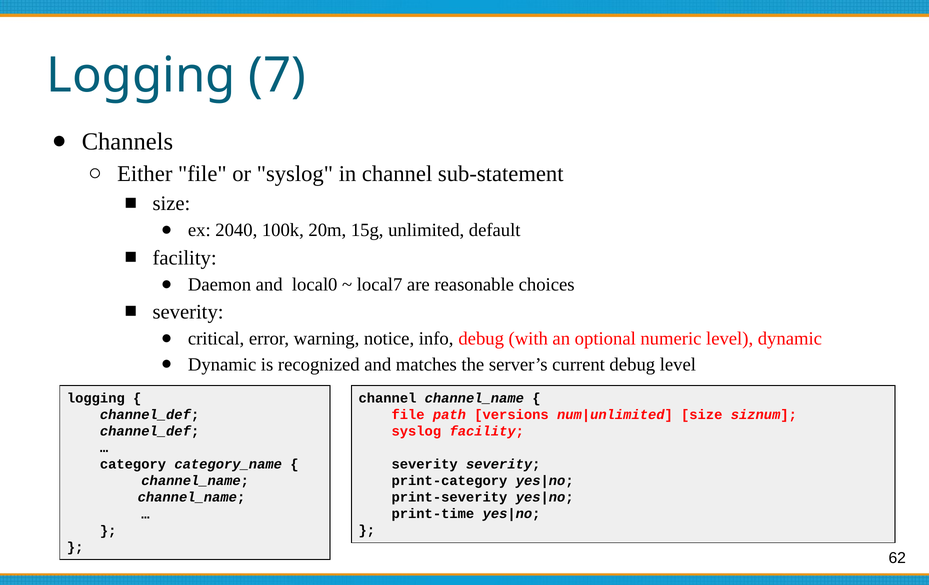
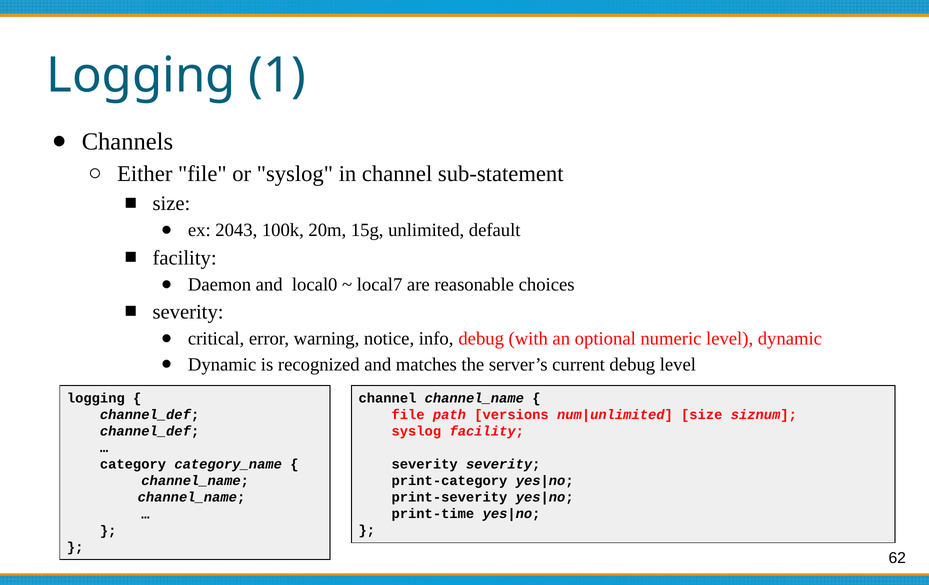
7: 7 -> 1 (277, 76)
2040: 2040 -> 2043 (236, 230)
